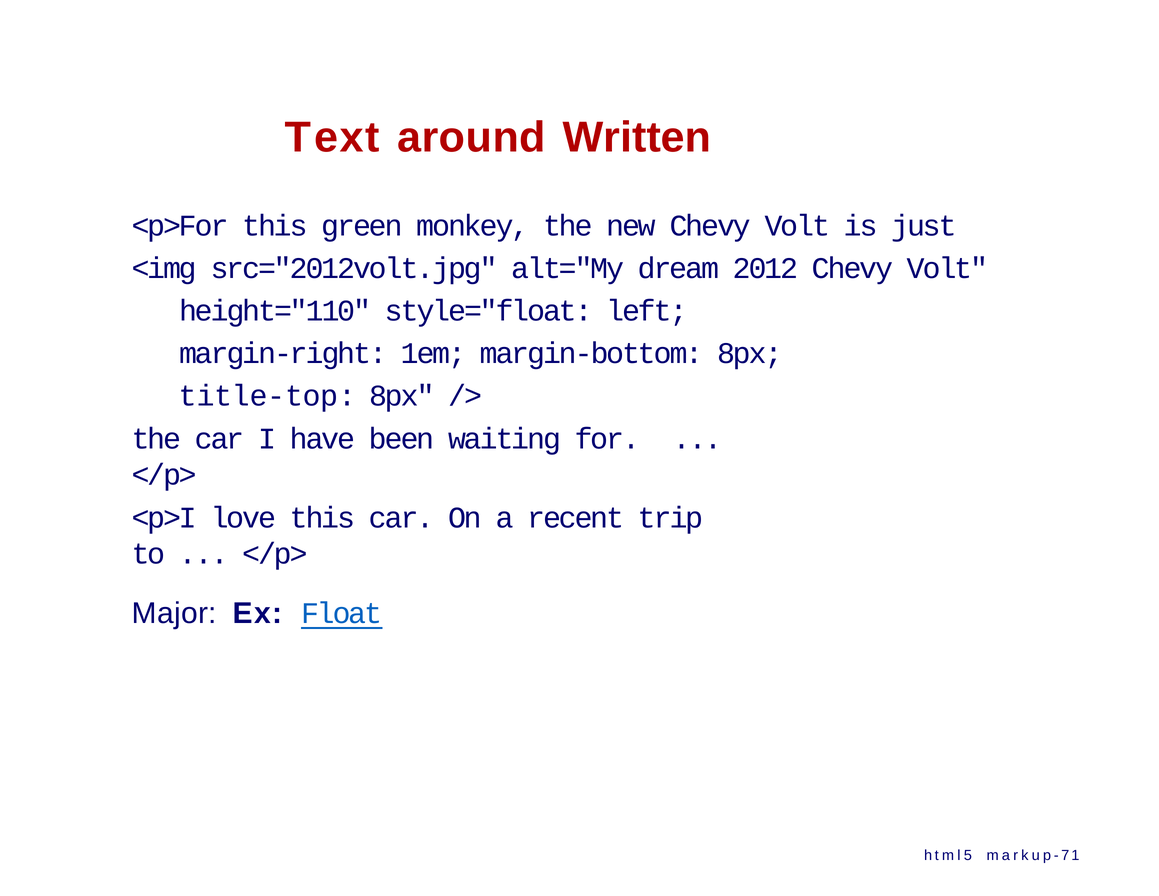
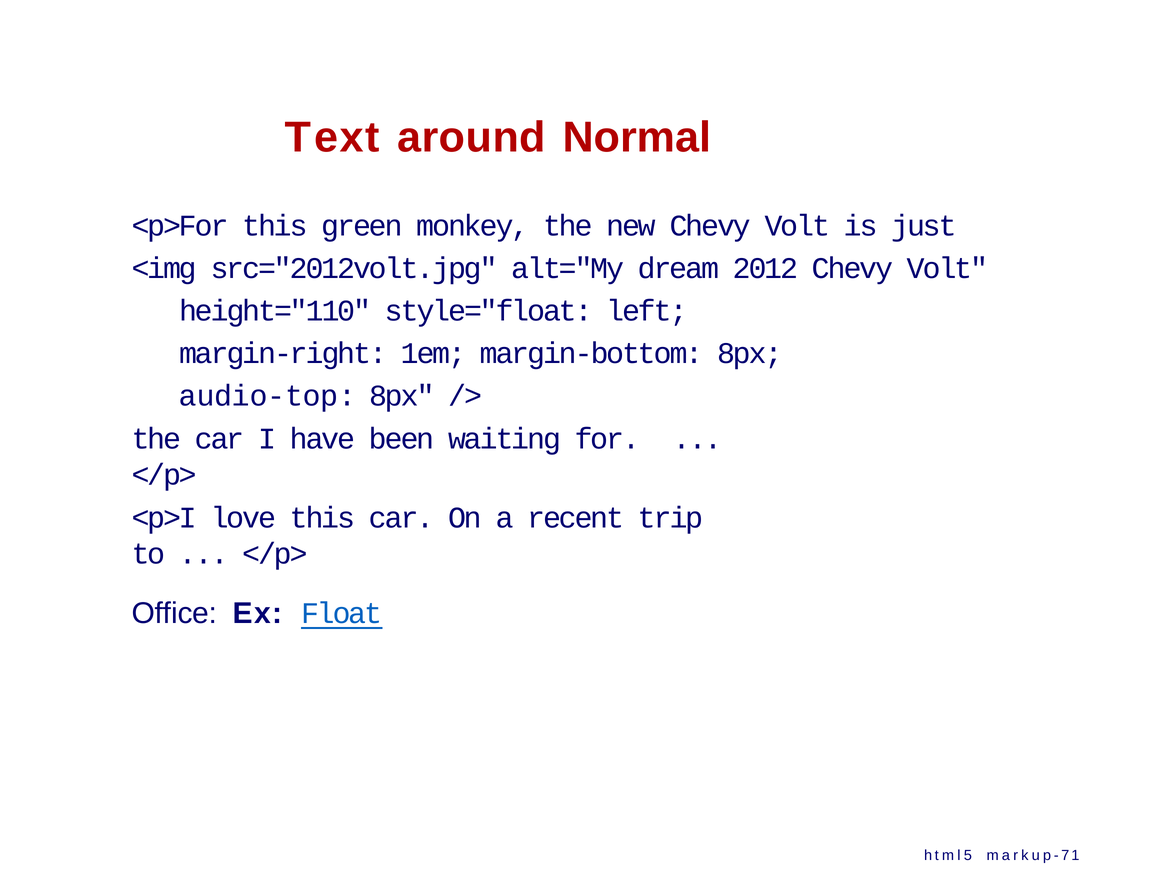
Written: Written -> Normal (637, 137)
title-top: title-top -> audio-top (267, 396)
Major: Major -> Office (174, 613)
